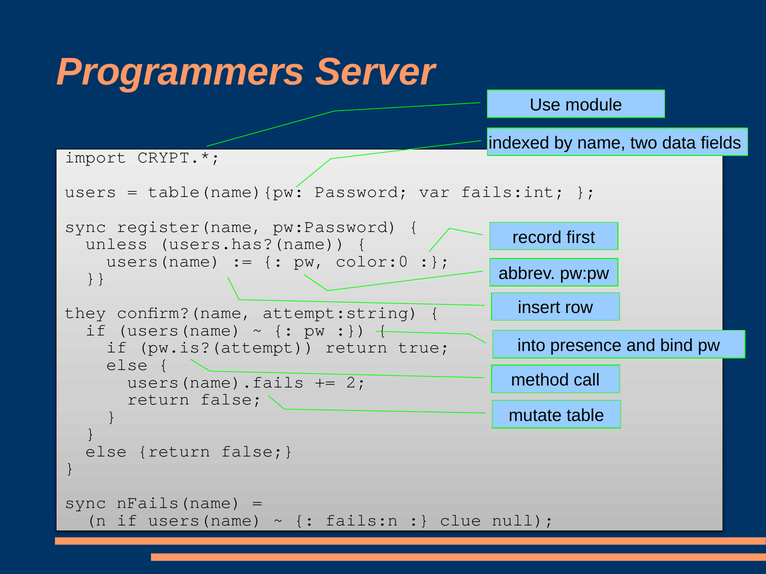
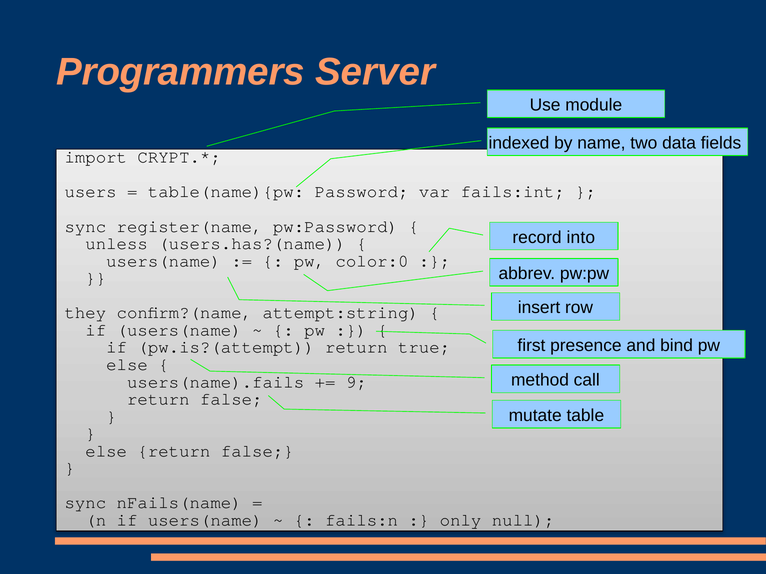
first: first -> into (581, 237)
into: into -> first (531, 346)
2: 2 -> 9 (356, 382)
clue: clue -> only (461, 520)
